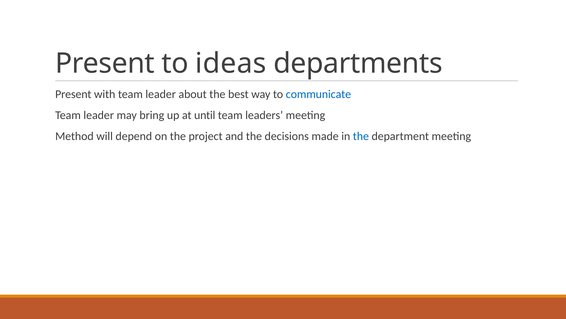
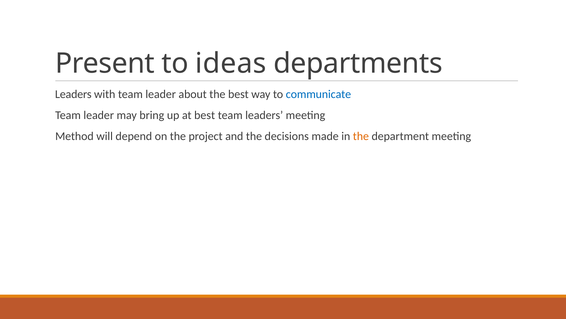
Present: Present -> Leaders (73, 94)
at until: until -> best (205, 115)
the colour: blue -> orange (361, 136)
